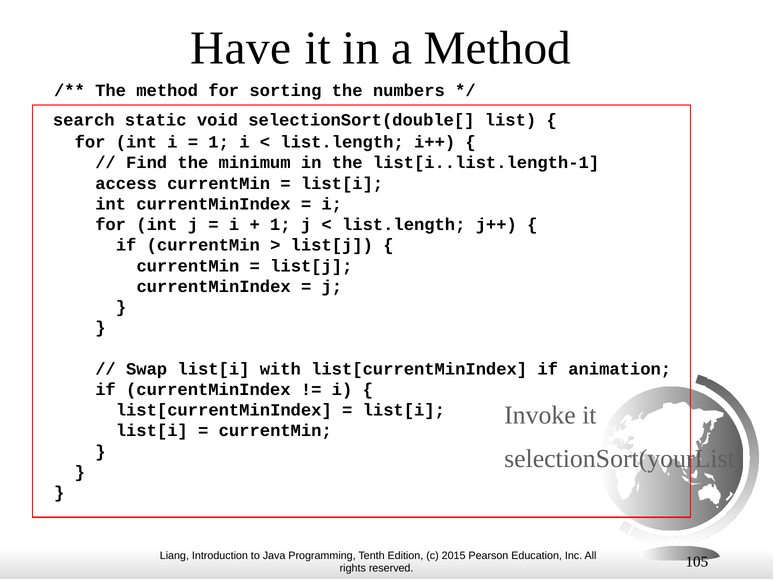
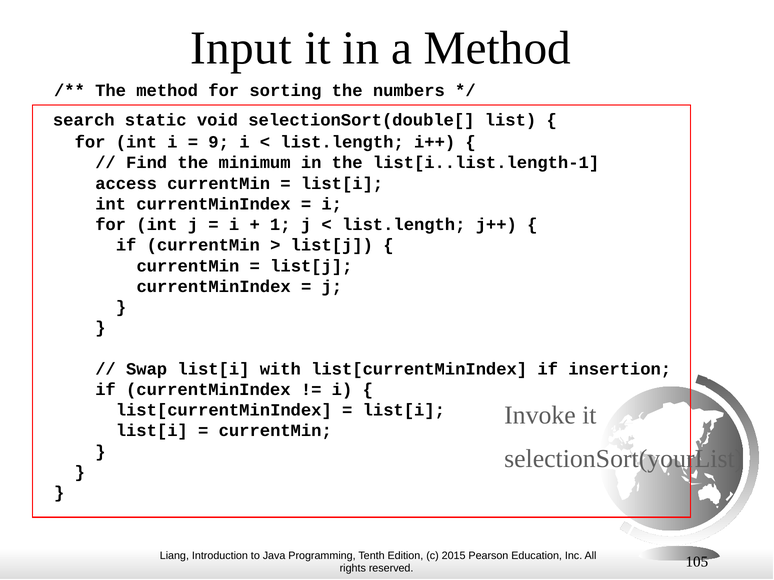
Have: Have -> Input (241, 48)
1: 1 -> 9 (219, 142)
animation: animation -> insertion (620, 369)
